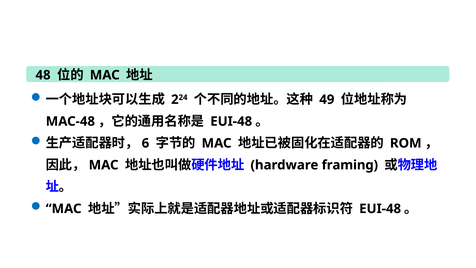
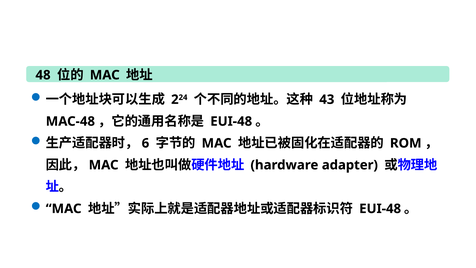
49: 49 -> 43 (327, 99)
framing: framing -> adapter (350, 165)
